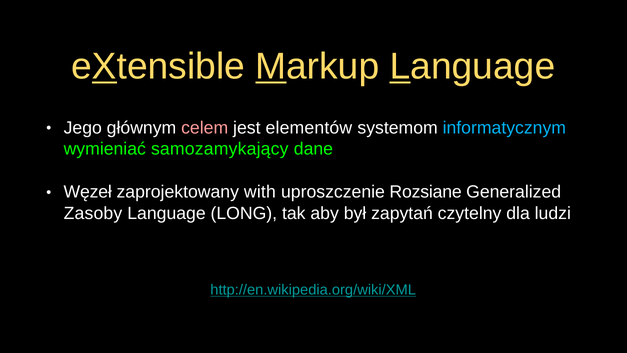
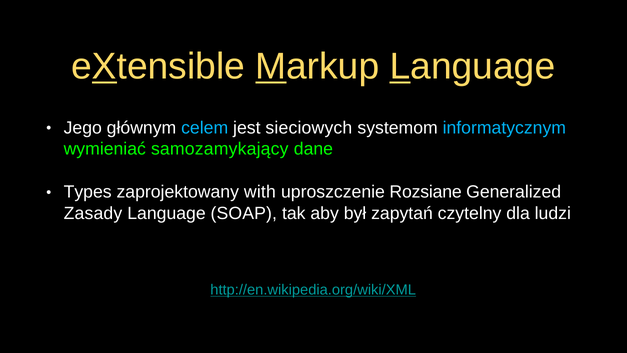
celem colour: pink -> light blue (205, 128)
elementów: elementów -> sieciowych (309, 128)
Węzeł: Węzeł -> Types (88, 192)
Zasoby: Zasoby -> Zasady (93, 213)
LONG: LONG -> SOAP (244, 213)
